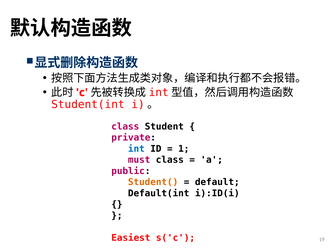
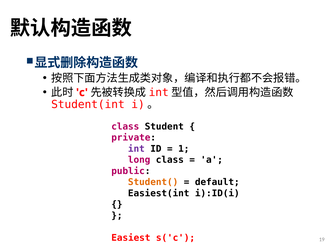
int colour: blue -> purple (136, 149)
must: must -> long (139, 160)
Default(int: Default(int -> Easiest(int (159, 193)
